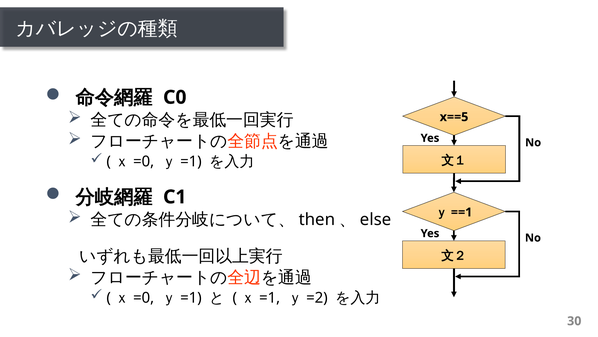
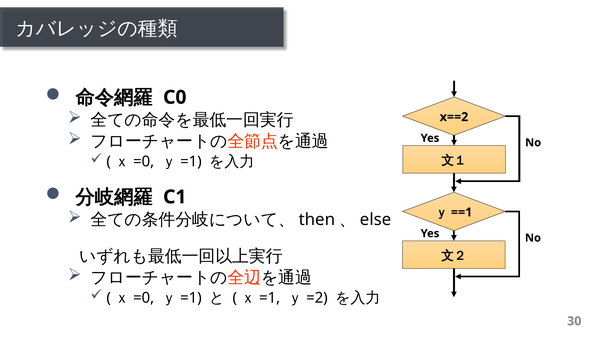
x==5: x==5 -> x==2 (454, 117)
